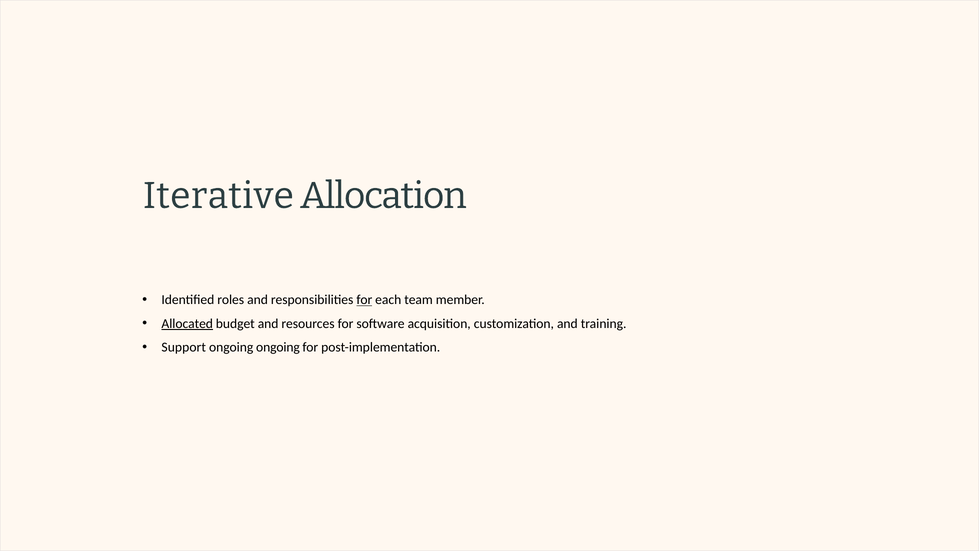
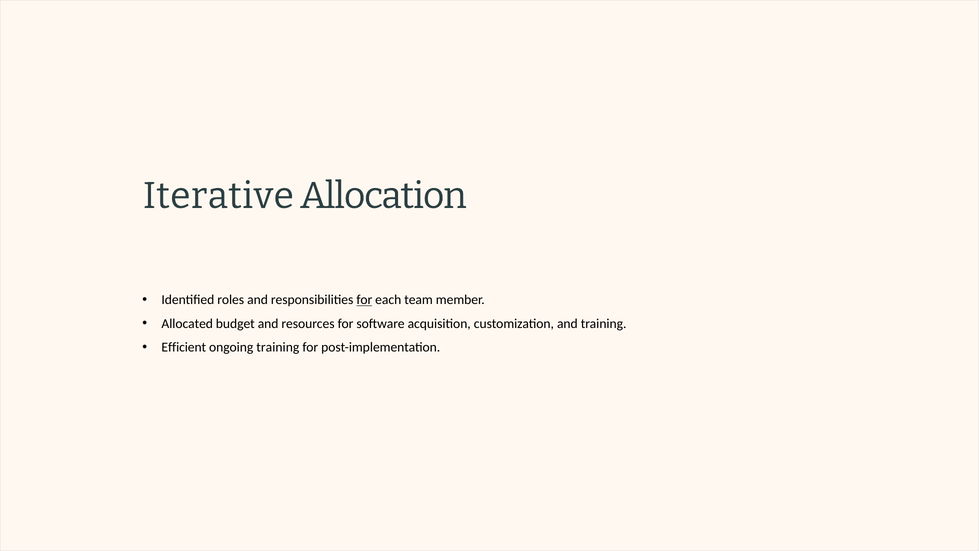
Allocated underline: present -> none (187, 323)
Support: Support -> Efficient (184, 347)
ongoing ongoing: ongoing -> training (278, 347)
